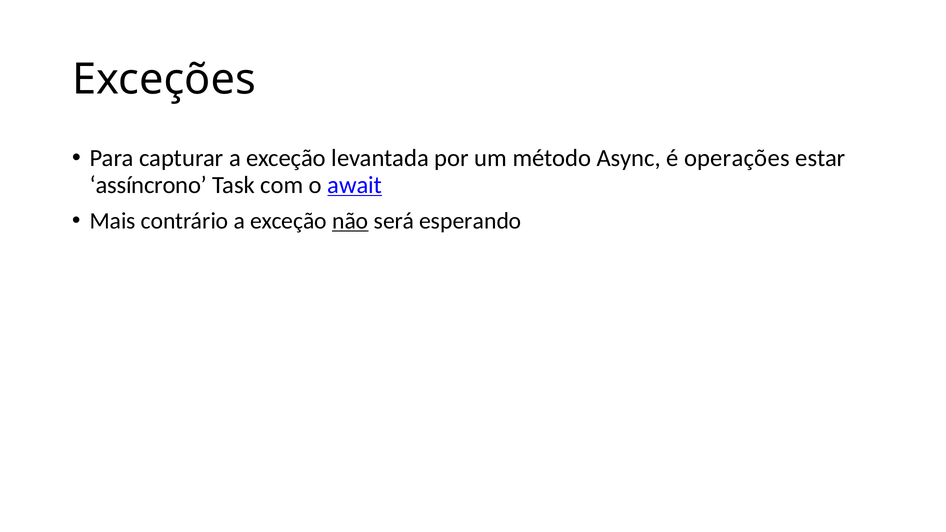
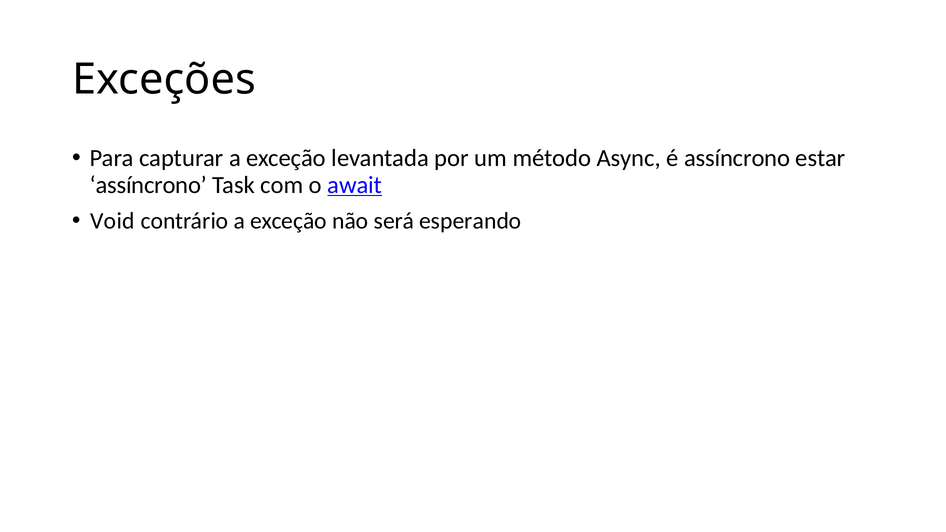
é operações: operações -> assíncrono (737, 158)
Mais: Mais -> Void (113, 221)
não underline: present -> none (350, 221)
